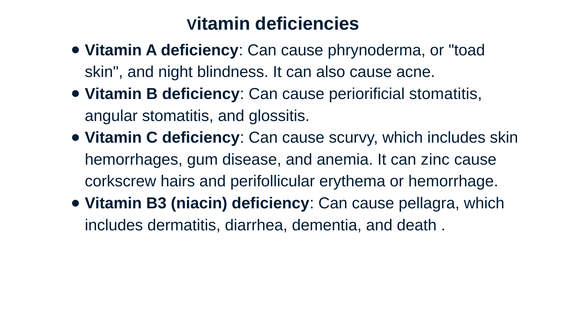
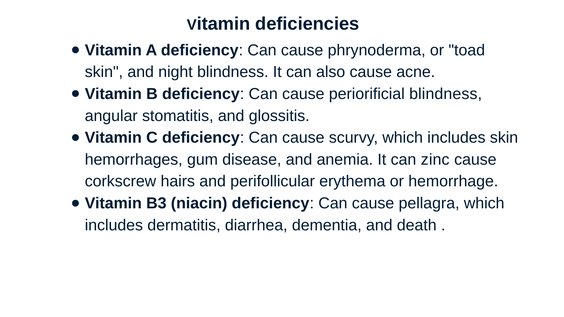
periorificial stomatitis: stomatitis -> blindness (446, 94)
